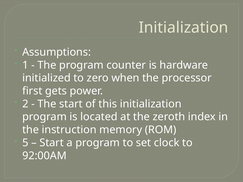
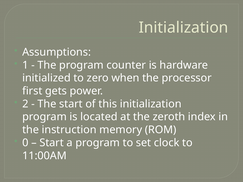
5: 5 -> 0 (25, 143)
92:00AM: 92:00AM -> 11:00AM (44, 156)
